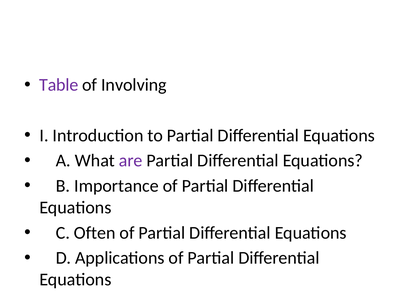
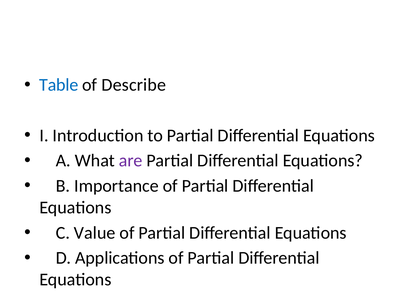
Table colour: purple -> blue (59, 85)
Involving: Involving -> Describe (134, 85)
Often: Often -> Value (95, 233)
